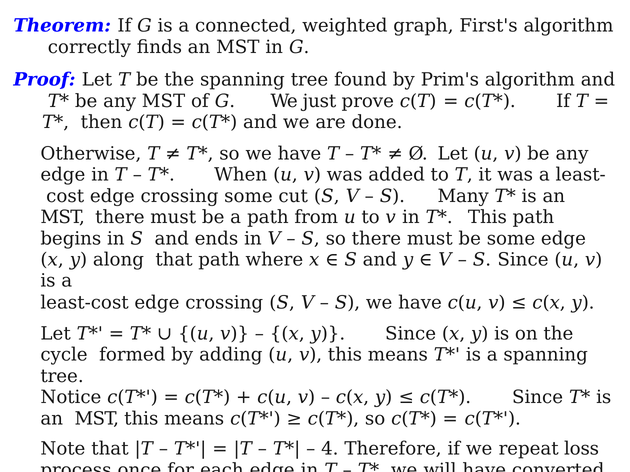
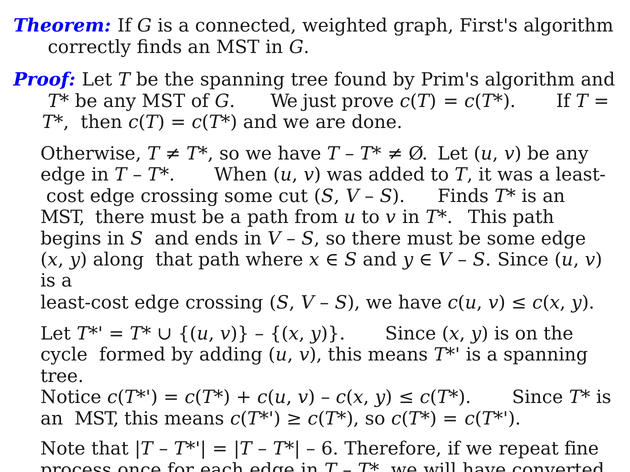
S Many: Many -> Finds (463, 196)
4: 4 -> 6 (330, 449)
loss: loss -> fine (582, 449)
